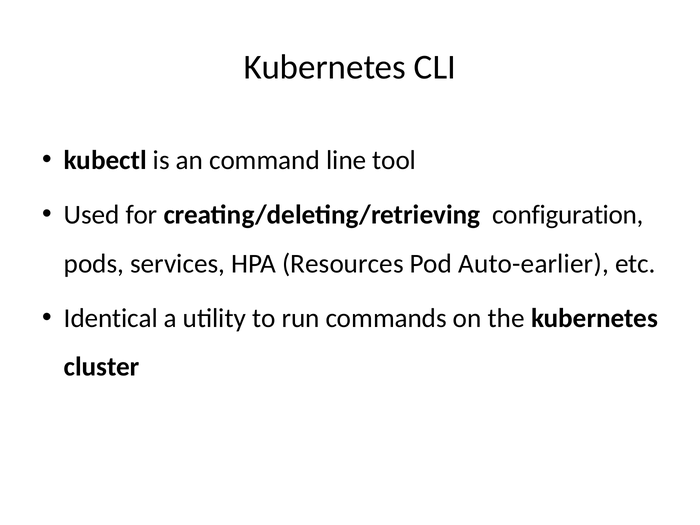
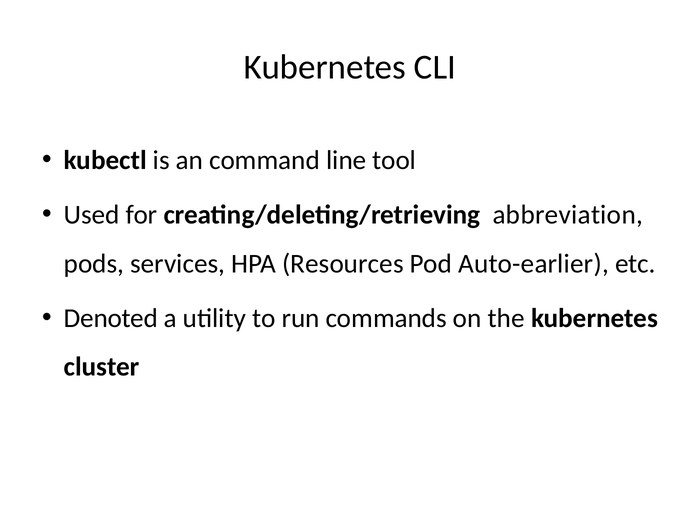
configuration: configuration -> abbreviation (568, 215)
Identical: Identical -> Denoted (111, 318)
